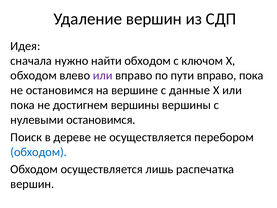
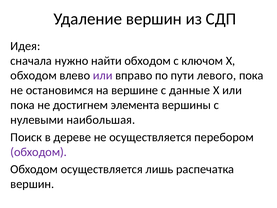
пути вправо: вправо -> левого (217, 75)
достигнем вершины: вершины -> элемента (135, 105)
нулевыми остановимся: остановимся -> наибольшая (101, 120)
обходом colour: blue -> purple (39, 152)
